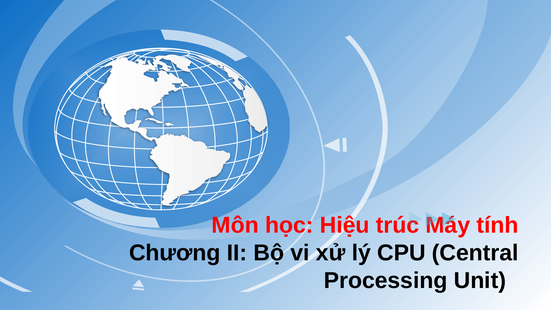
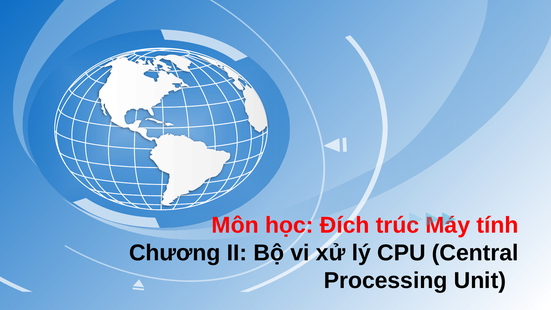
Hiệu: Hiệu -> Đích (345, 225)
